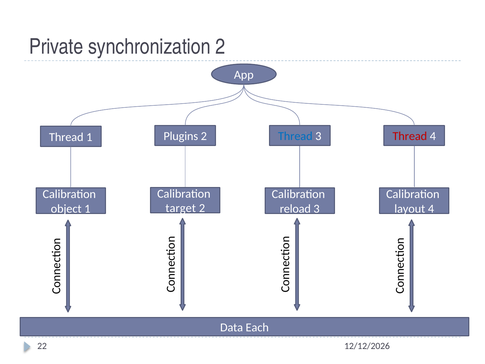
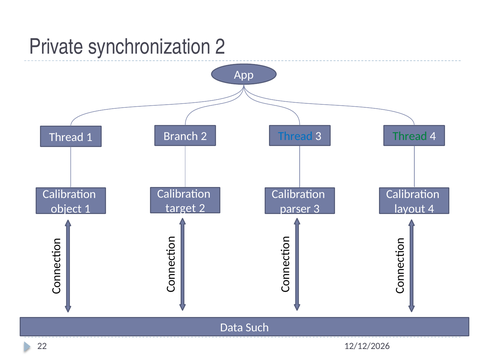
Plugins: Plugins -> Branch (181, 136)
Thread colour: red -> green (410, 136)
reload: reload -> parser (295, 209)
Each: Each -> Such (257, 327)
